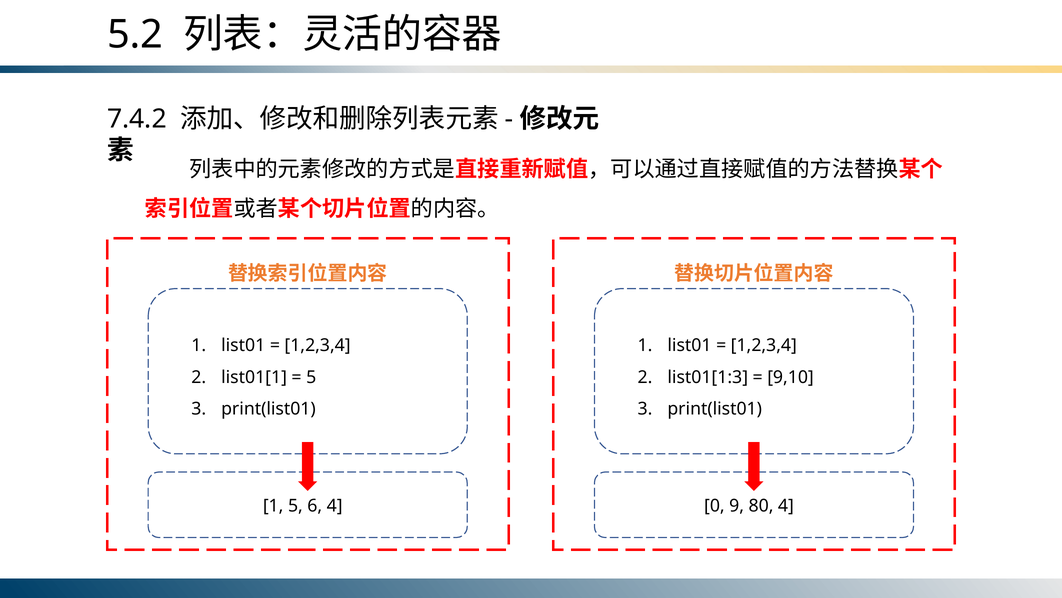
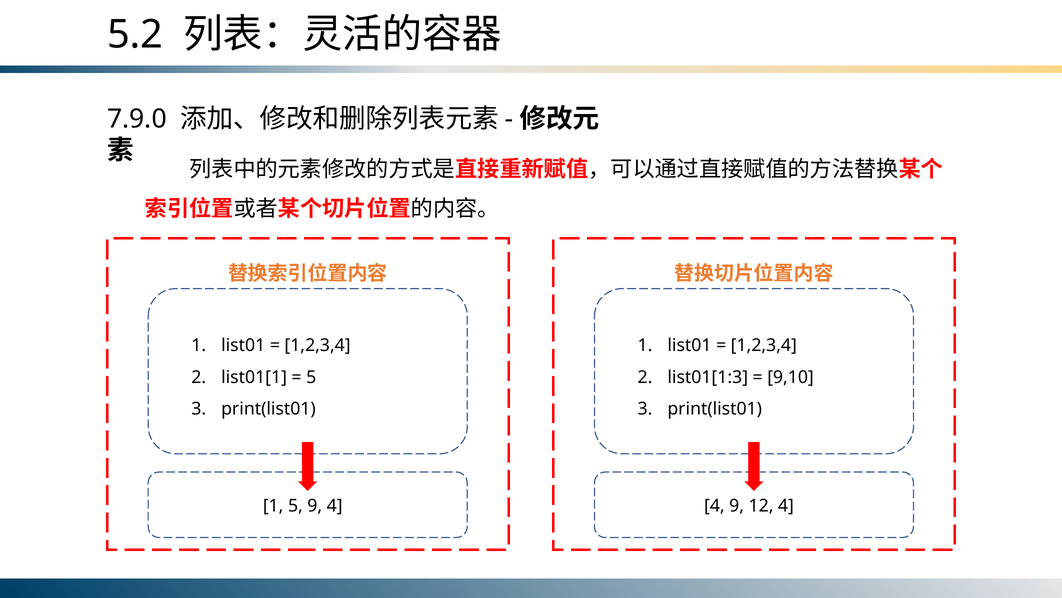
7.4.2: 7.4.2 -> 7.9.0 (137, 119)
5 6: 6 -> 9 (315, 505)
0: 0 -> 4 (714, 505)
80: 80 -> 12 (761, 505)
